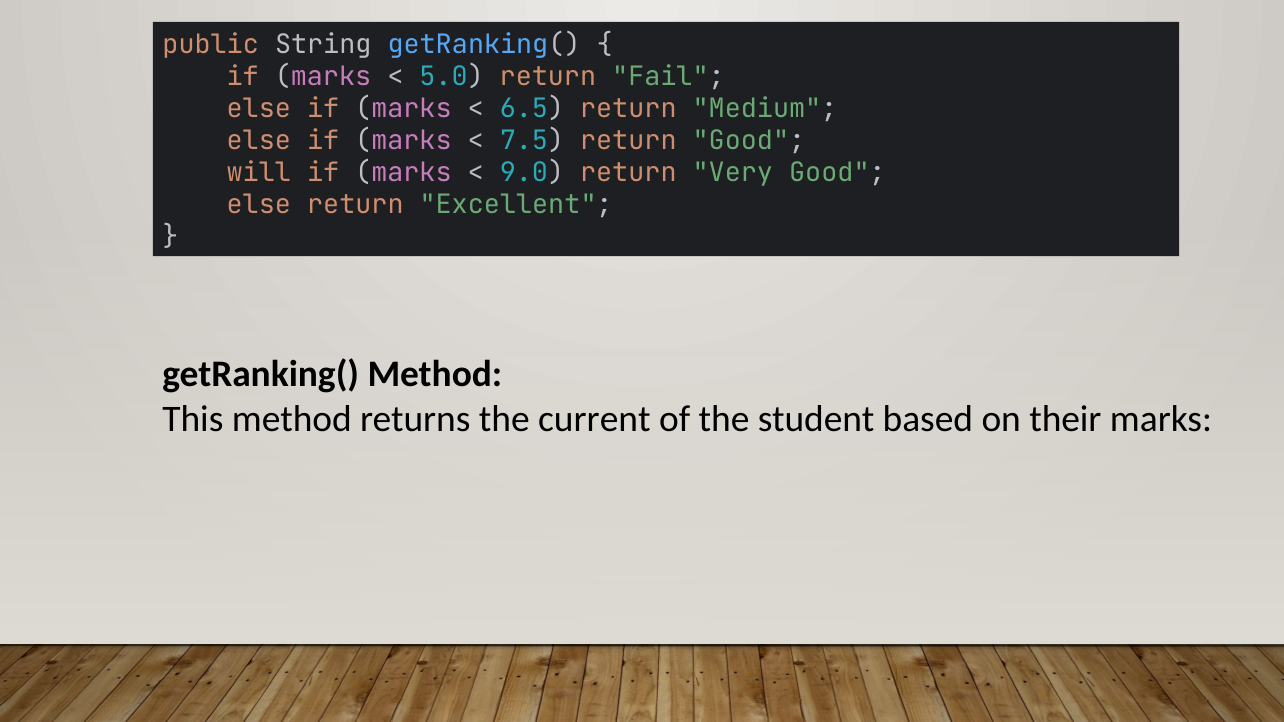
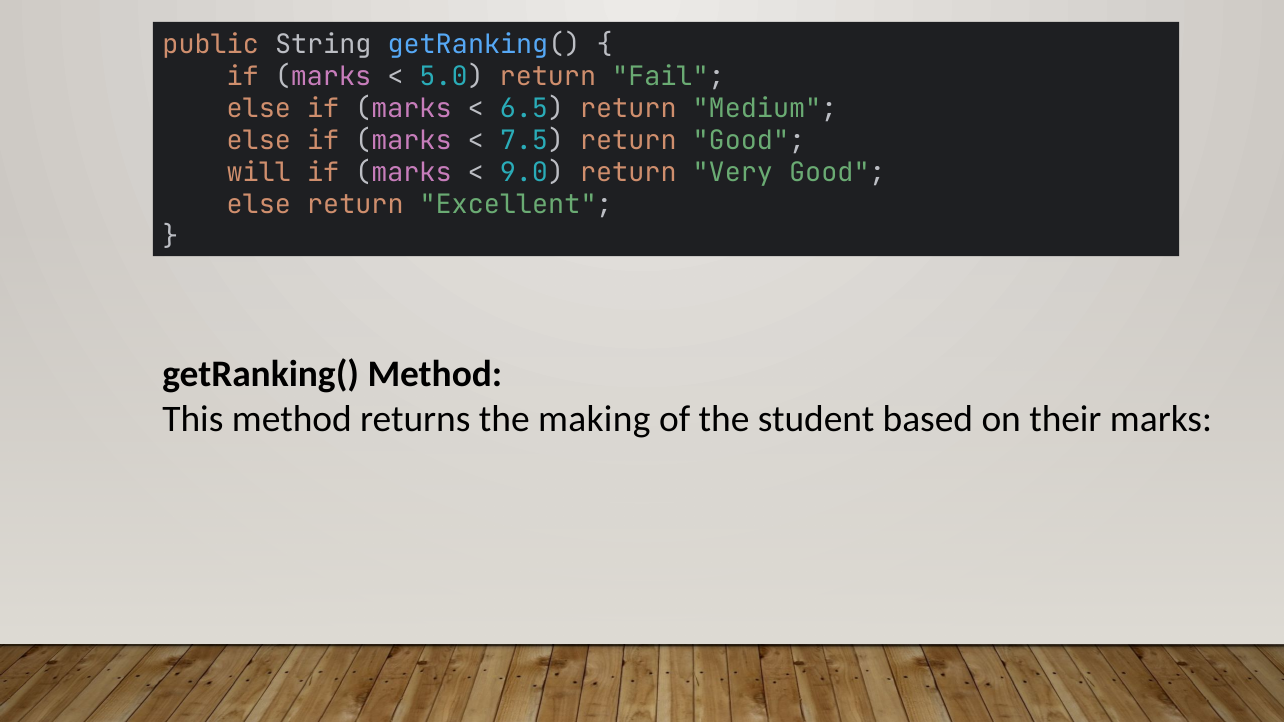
current: current -> making (594, 419)
